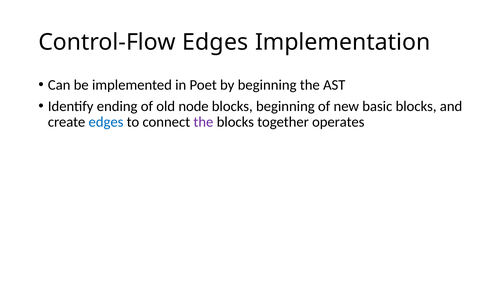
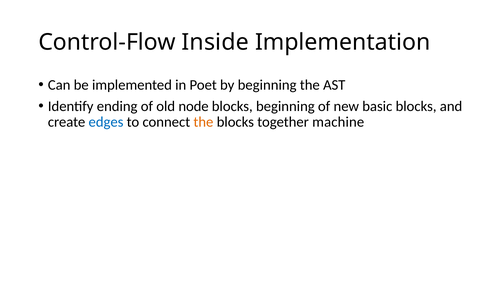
Control-Flow Edges: Edges -> Inside (215, 42)
the colour: purple -> orange (203, 122)
operates: operates -> machine (338, 122)
